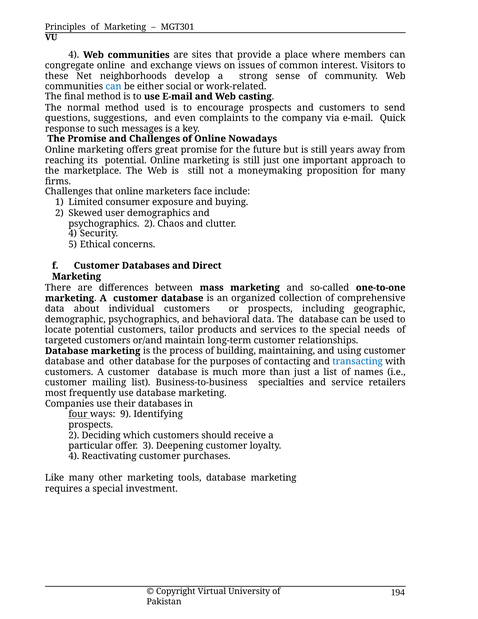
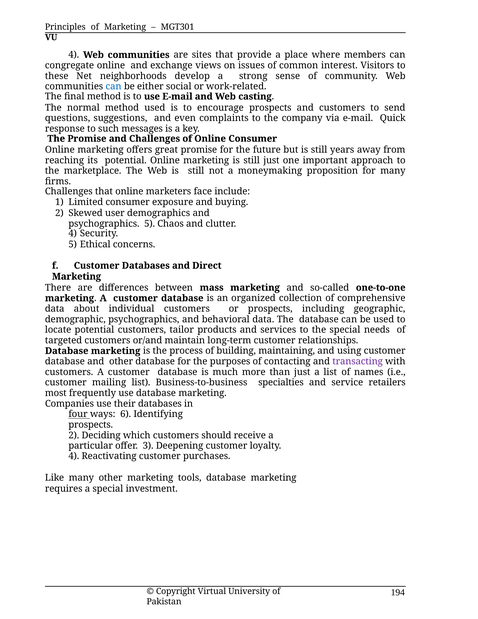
Online Nowadays: Nowadays -> Consumer (253, 139)
psychographics 2: 2 -> 5 (150, 223)
transacting colour: blue -> purple (358, 361)
9: 9 -> 6 (126, 414)
